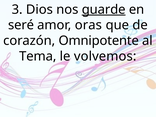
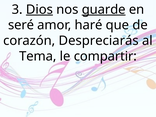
Dios underline: none -> present (39, 9)
oras: oras -> haré (88, 25)
Omnipotente: Omnipotente -> Despreciarás (99, 41)
volvemos: volvemos -> compartir (105, 56)
